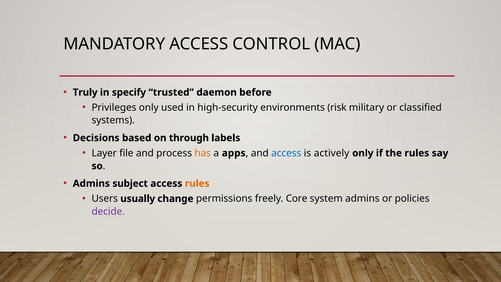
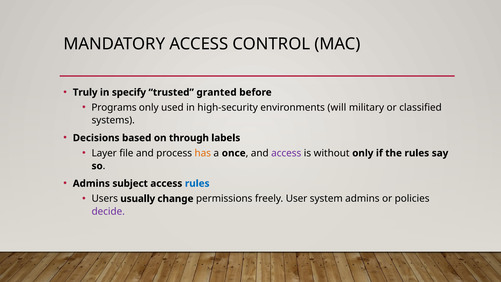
daemon: daemon -> granted (217, 92)
Privileges: Privileges -> Programs (114, 107)
risk: risk -> will (337, 107)
apps: apps -> once (234, 153)
access colour: blue -> purple (286, 153)
actively: actively -> without (332, 153)
rules colour: orange -> blue (197, 183)
Core: Core -> User (297, 199)
